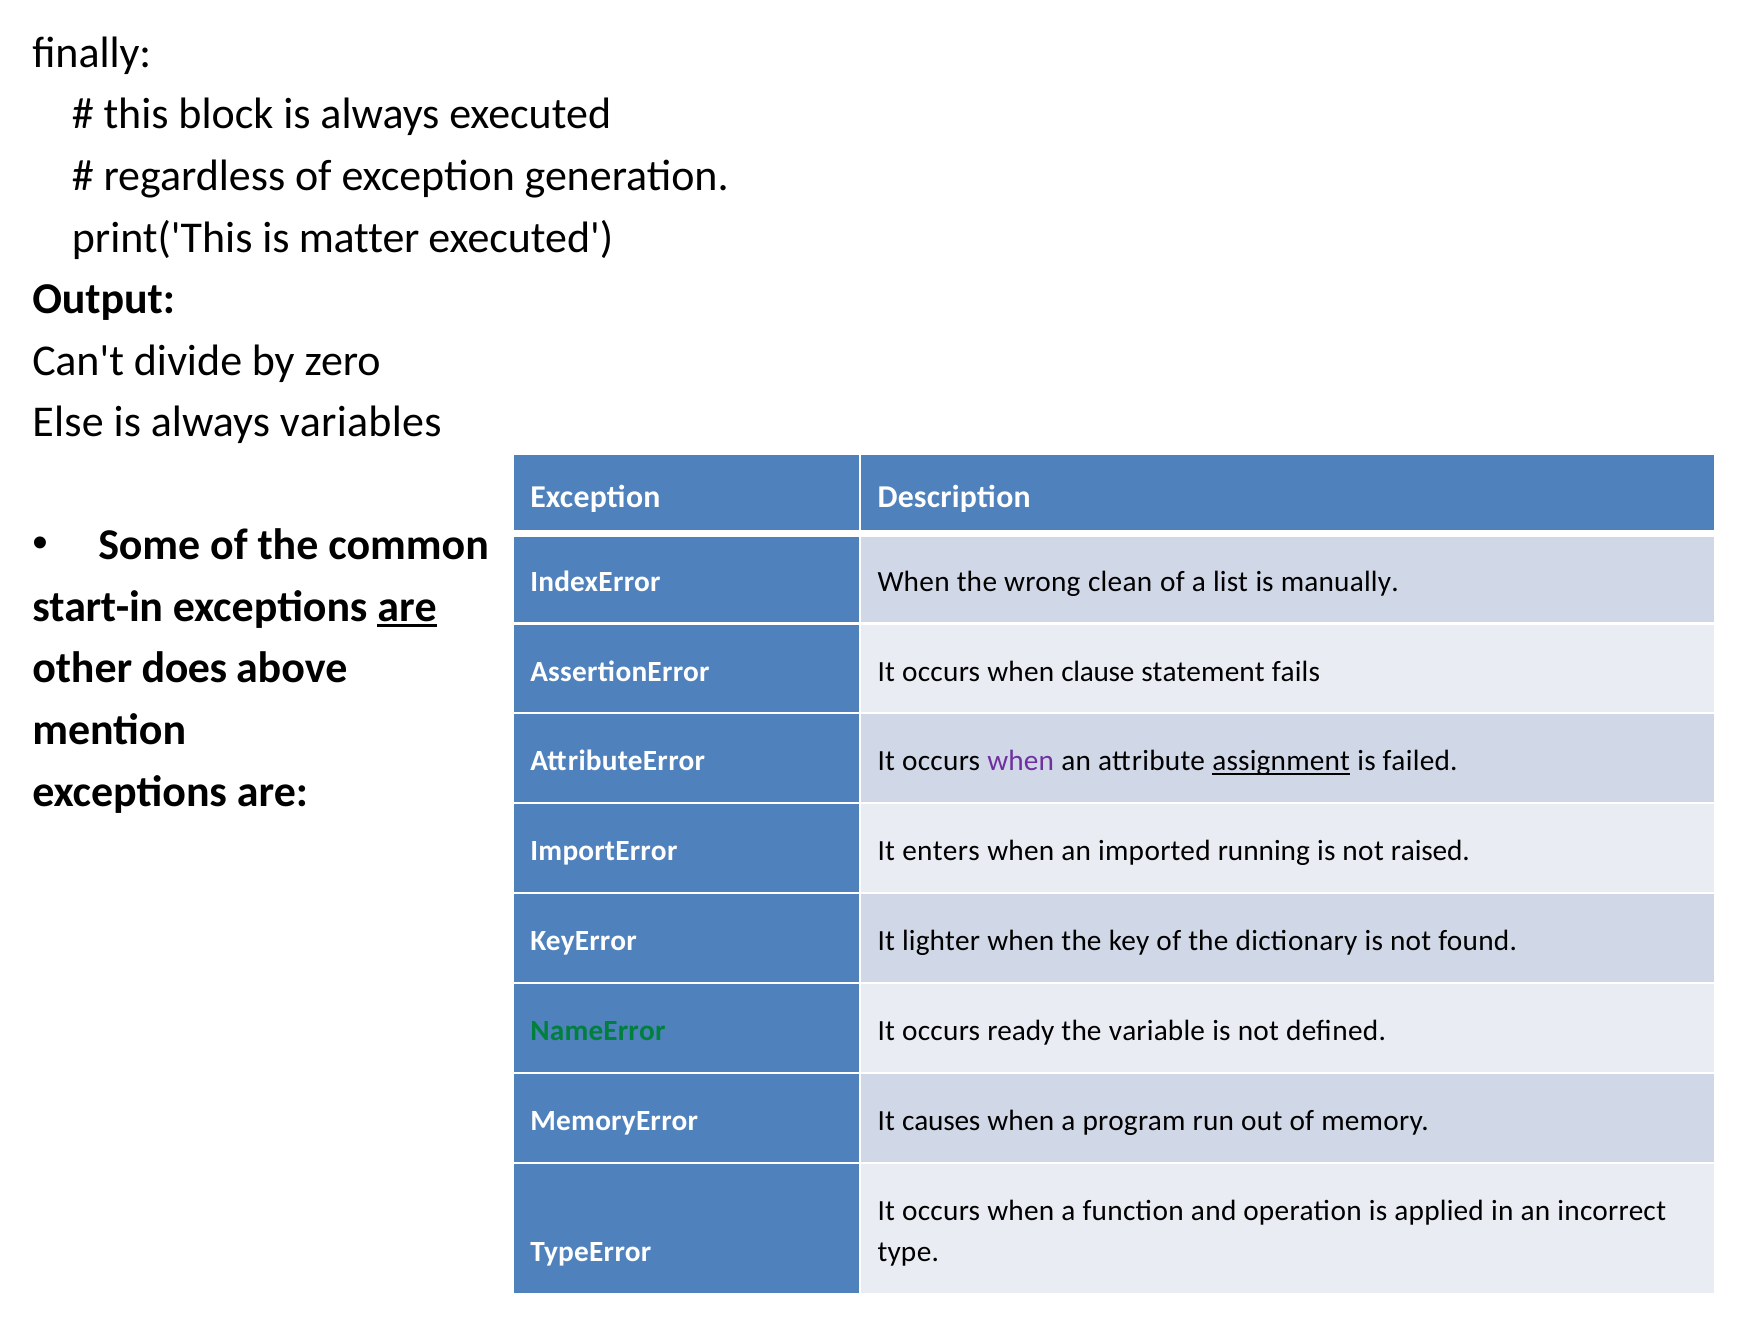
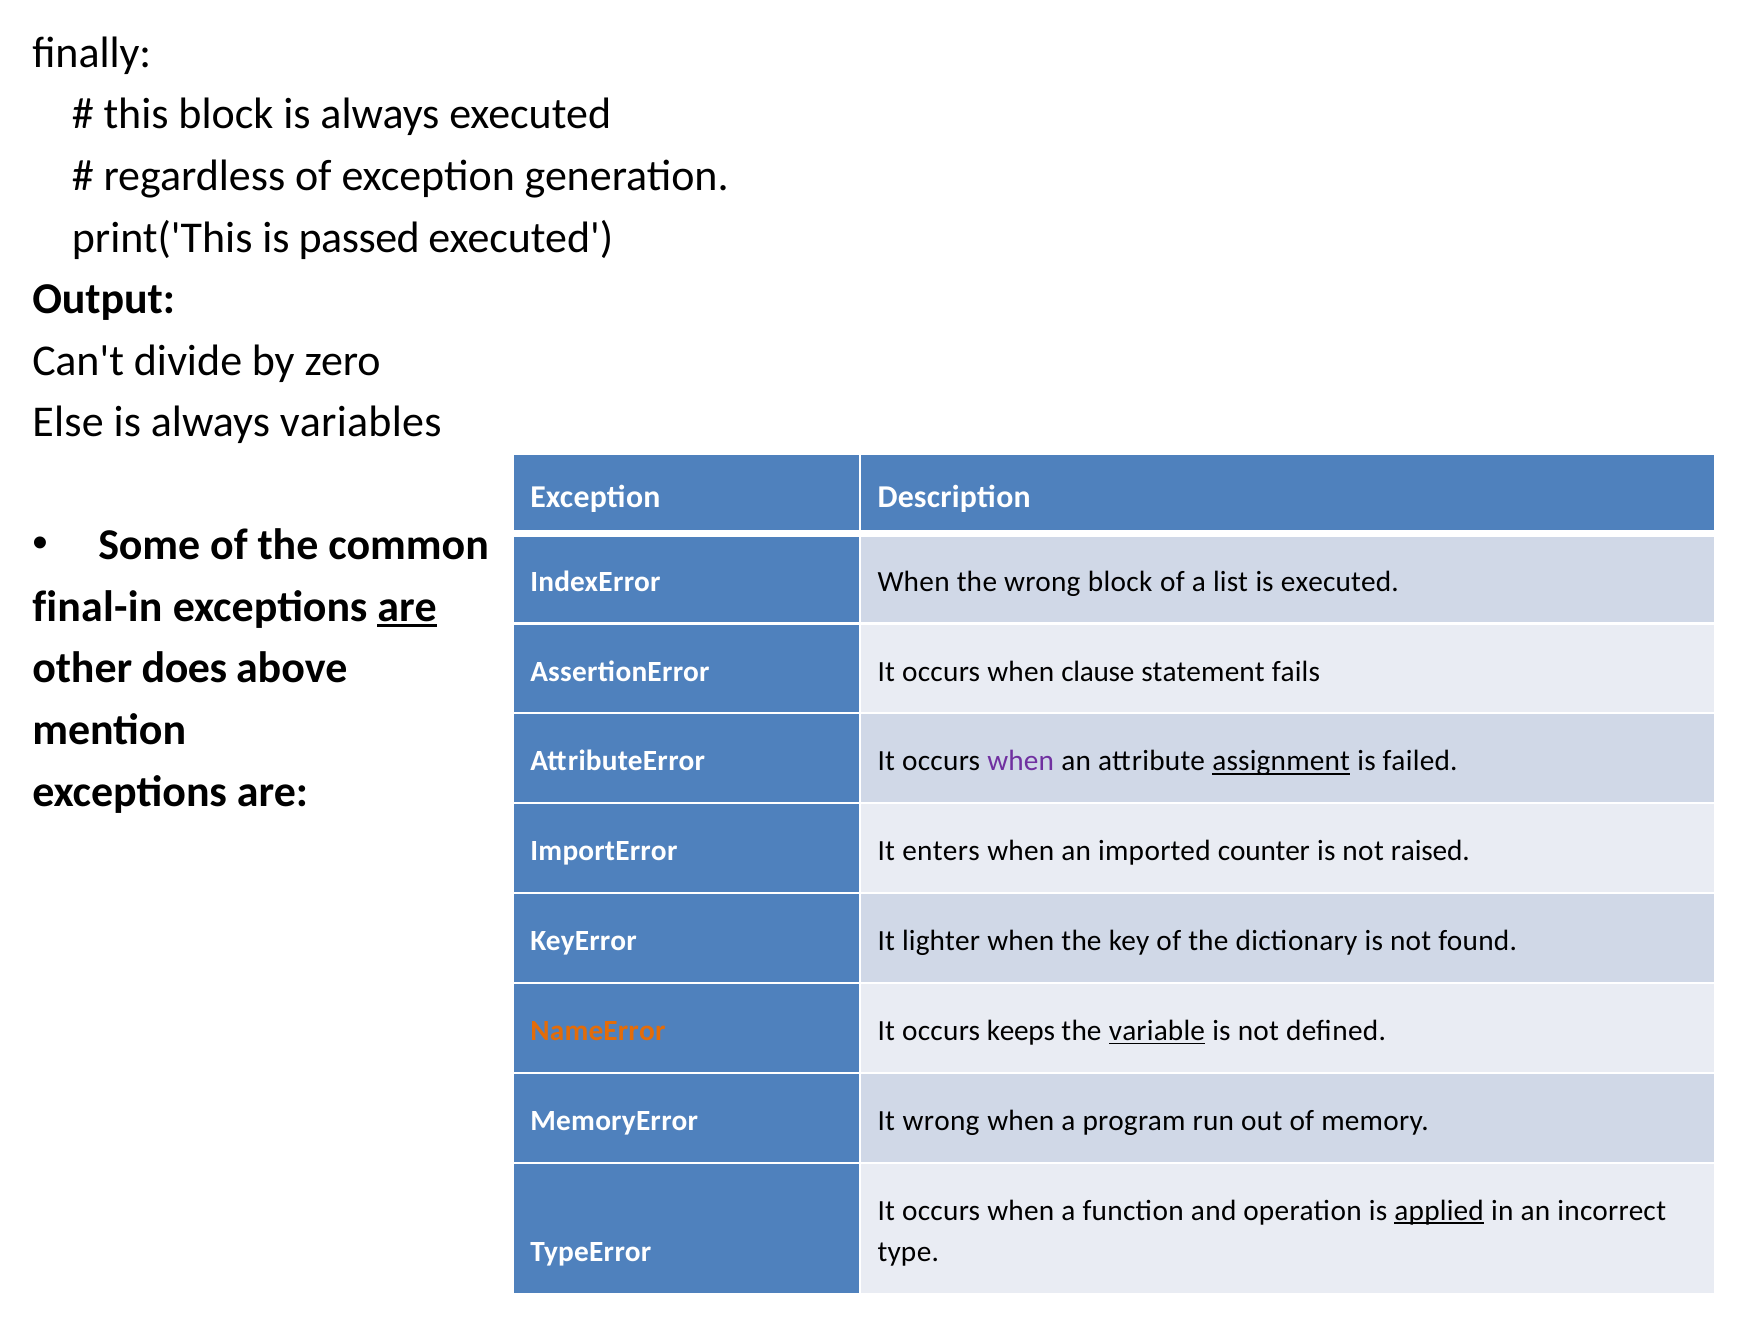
matter: matter -> passed (359, 238)
wrong clean: clean -> block (1120, 582)
is manually: manually -> executed (1340, 582)
start-in: start-in -> final-in (97, 607)
running: running -> counter (1264, 851)
NameError colour: green -> orange (598, 1031)
ready: ready -> keeps (1021, 1031)
variable underline: none -> present (1157, 1031)
It causes: causes -> wrong (941, 1121)
applied underline: none -> present (1439, 1211)
